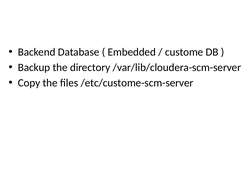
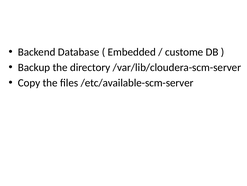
/etc/custome-scm-server: /etc/custome-scm-server -> /etc/available-scm-server (137, 83)
